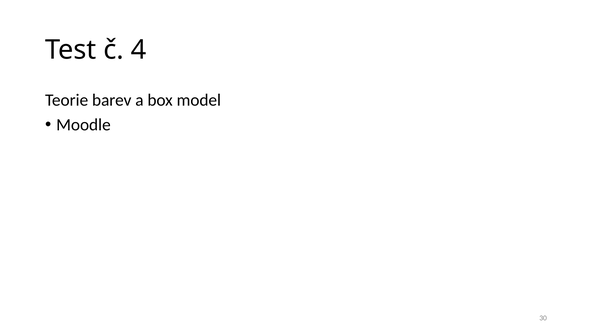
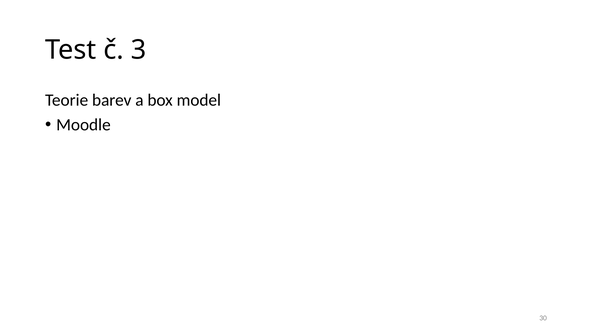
4: 4 -> 3 (139, 50)
